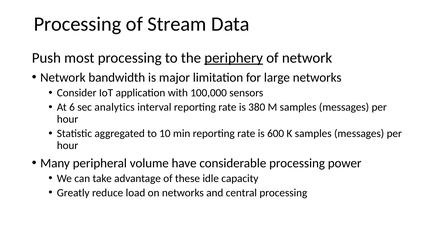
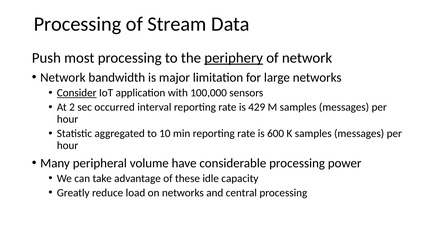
Consider underline: none -> present (77, 93)
6: 6 -> 2 (72, 107)
analytics: analytics -> occurred (115, 107)
380: 380 -> 429 (257, 107)
